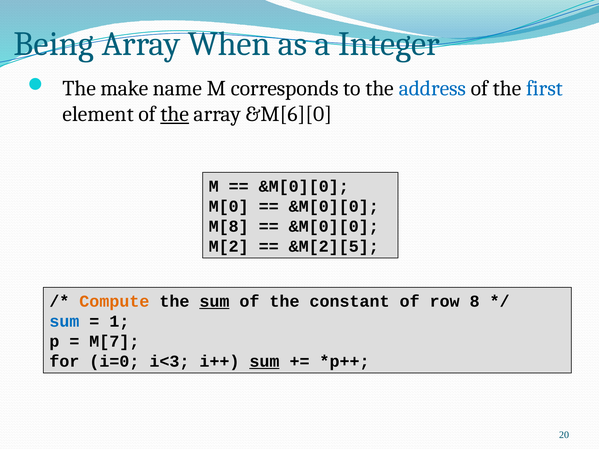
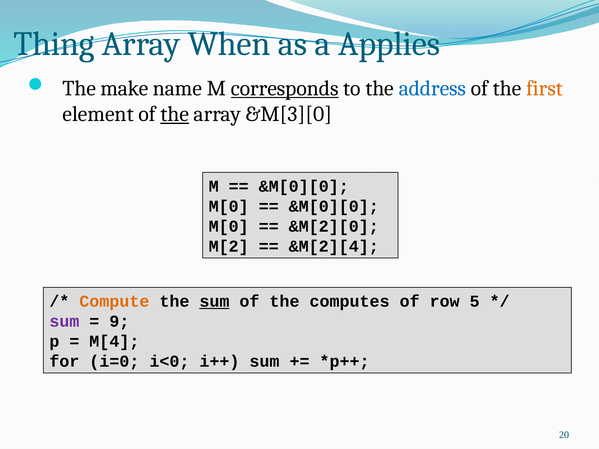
Being: Being -> Thing (54, 44)
Integer: Integer -> Applies (389, 44)
corresponds underline: none -> present (285, 88)
first colour: blue -> orange (544, 88)
&M[6][0: &M[6][0 -> &M[3][0 (289, 114)
M[8: M[8 -> M[0 (229, 226)
&M[0][0: &M[0][0 -> &M[2][0 (334, 226)
&M[2][5: &M[2][5 -> &M[2][4 (334, 246)
constant: constant -> computes (350, 302)
8: 8 -> 5 (475, 302)
sum colour: blue -> purple (64, 321)
1: 1 -> 9 (119, 321)
M[7: M[7 -> M[4 (114, 341)
i<3: i<3 -> i<0 (169, 361)
sum underline: present -> none (264, 361)
